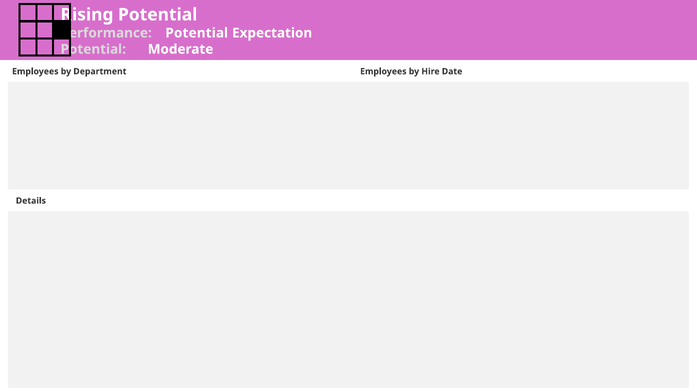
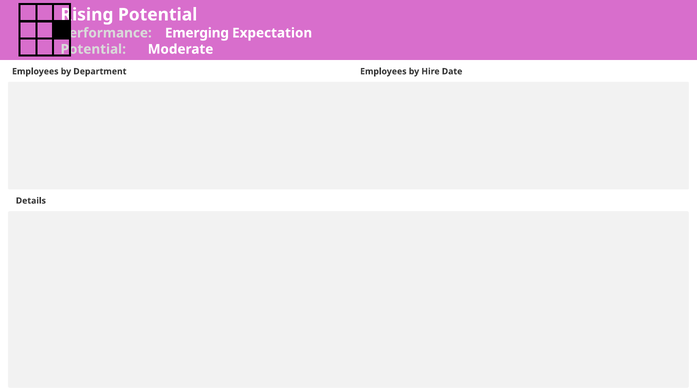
Potential: Potential -> Emerging (197, 33)
